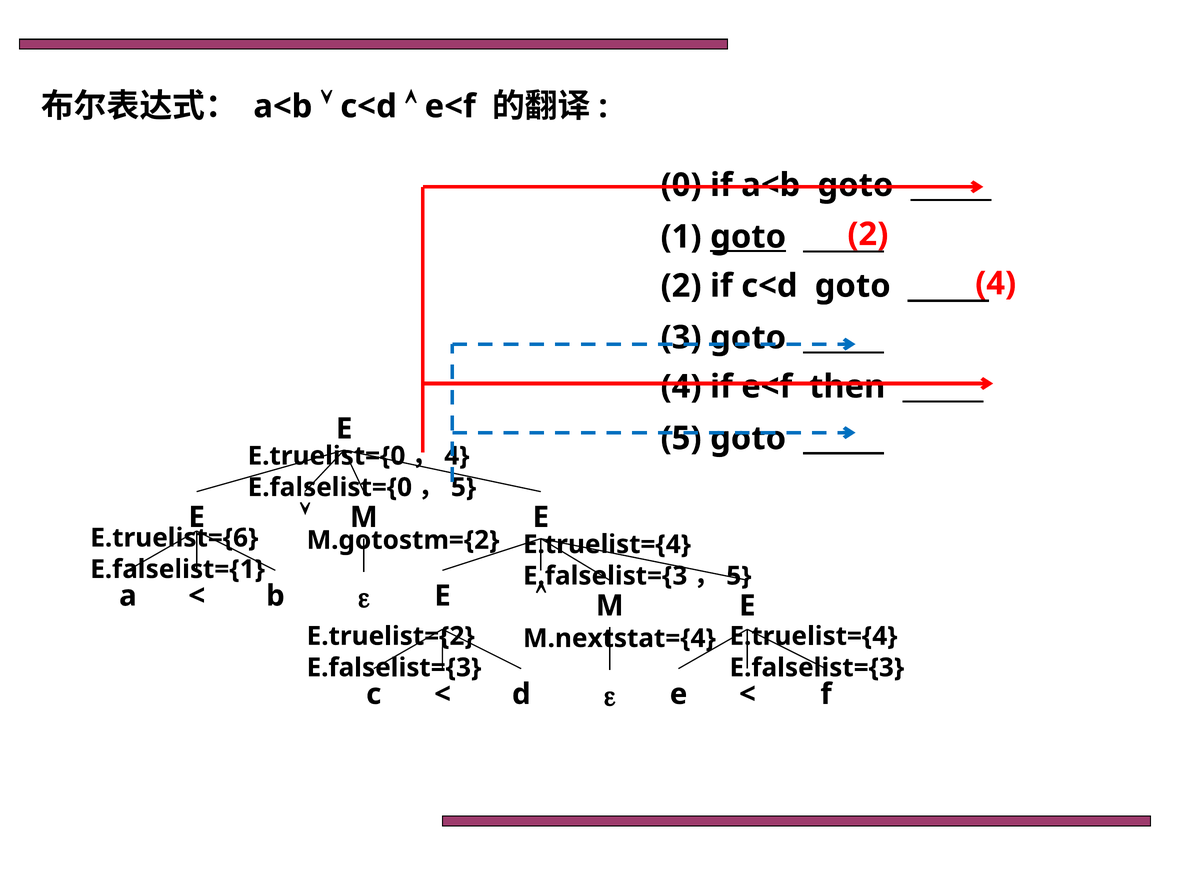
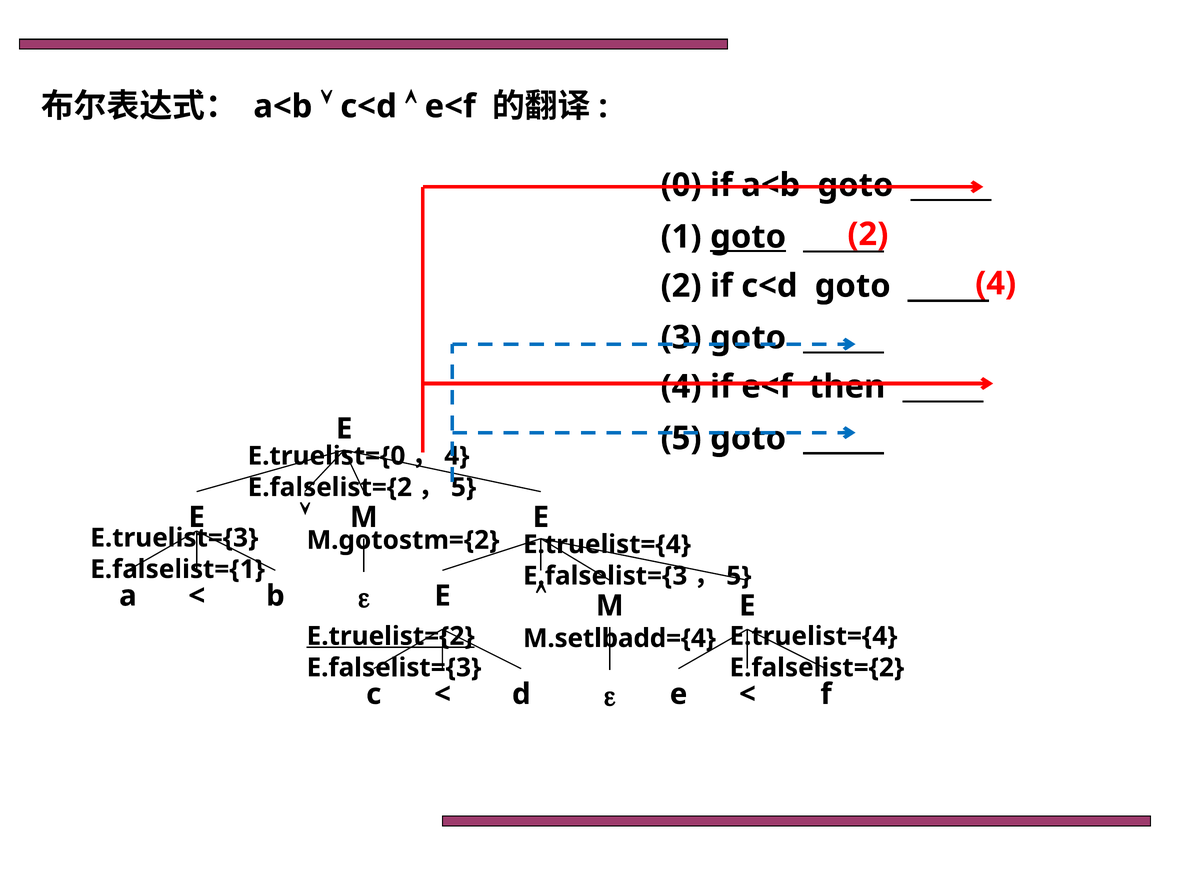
E.falselist={0: E.falselist={0 -> E.falselist={2 (330, 487)
E.truelist={6: E.truelist={6 -> E.truelist={3 (174, 538)
E.truelist={2 underline: none -> present (391, 636)
M.nextstat={4: M.nextstat={4 -> M.setlbadd={4 (619, 638)
E.falselist={3: E.falselist={3 -> E.falselist={2 (817, 668)
